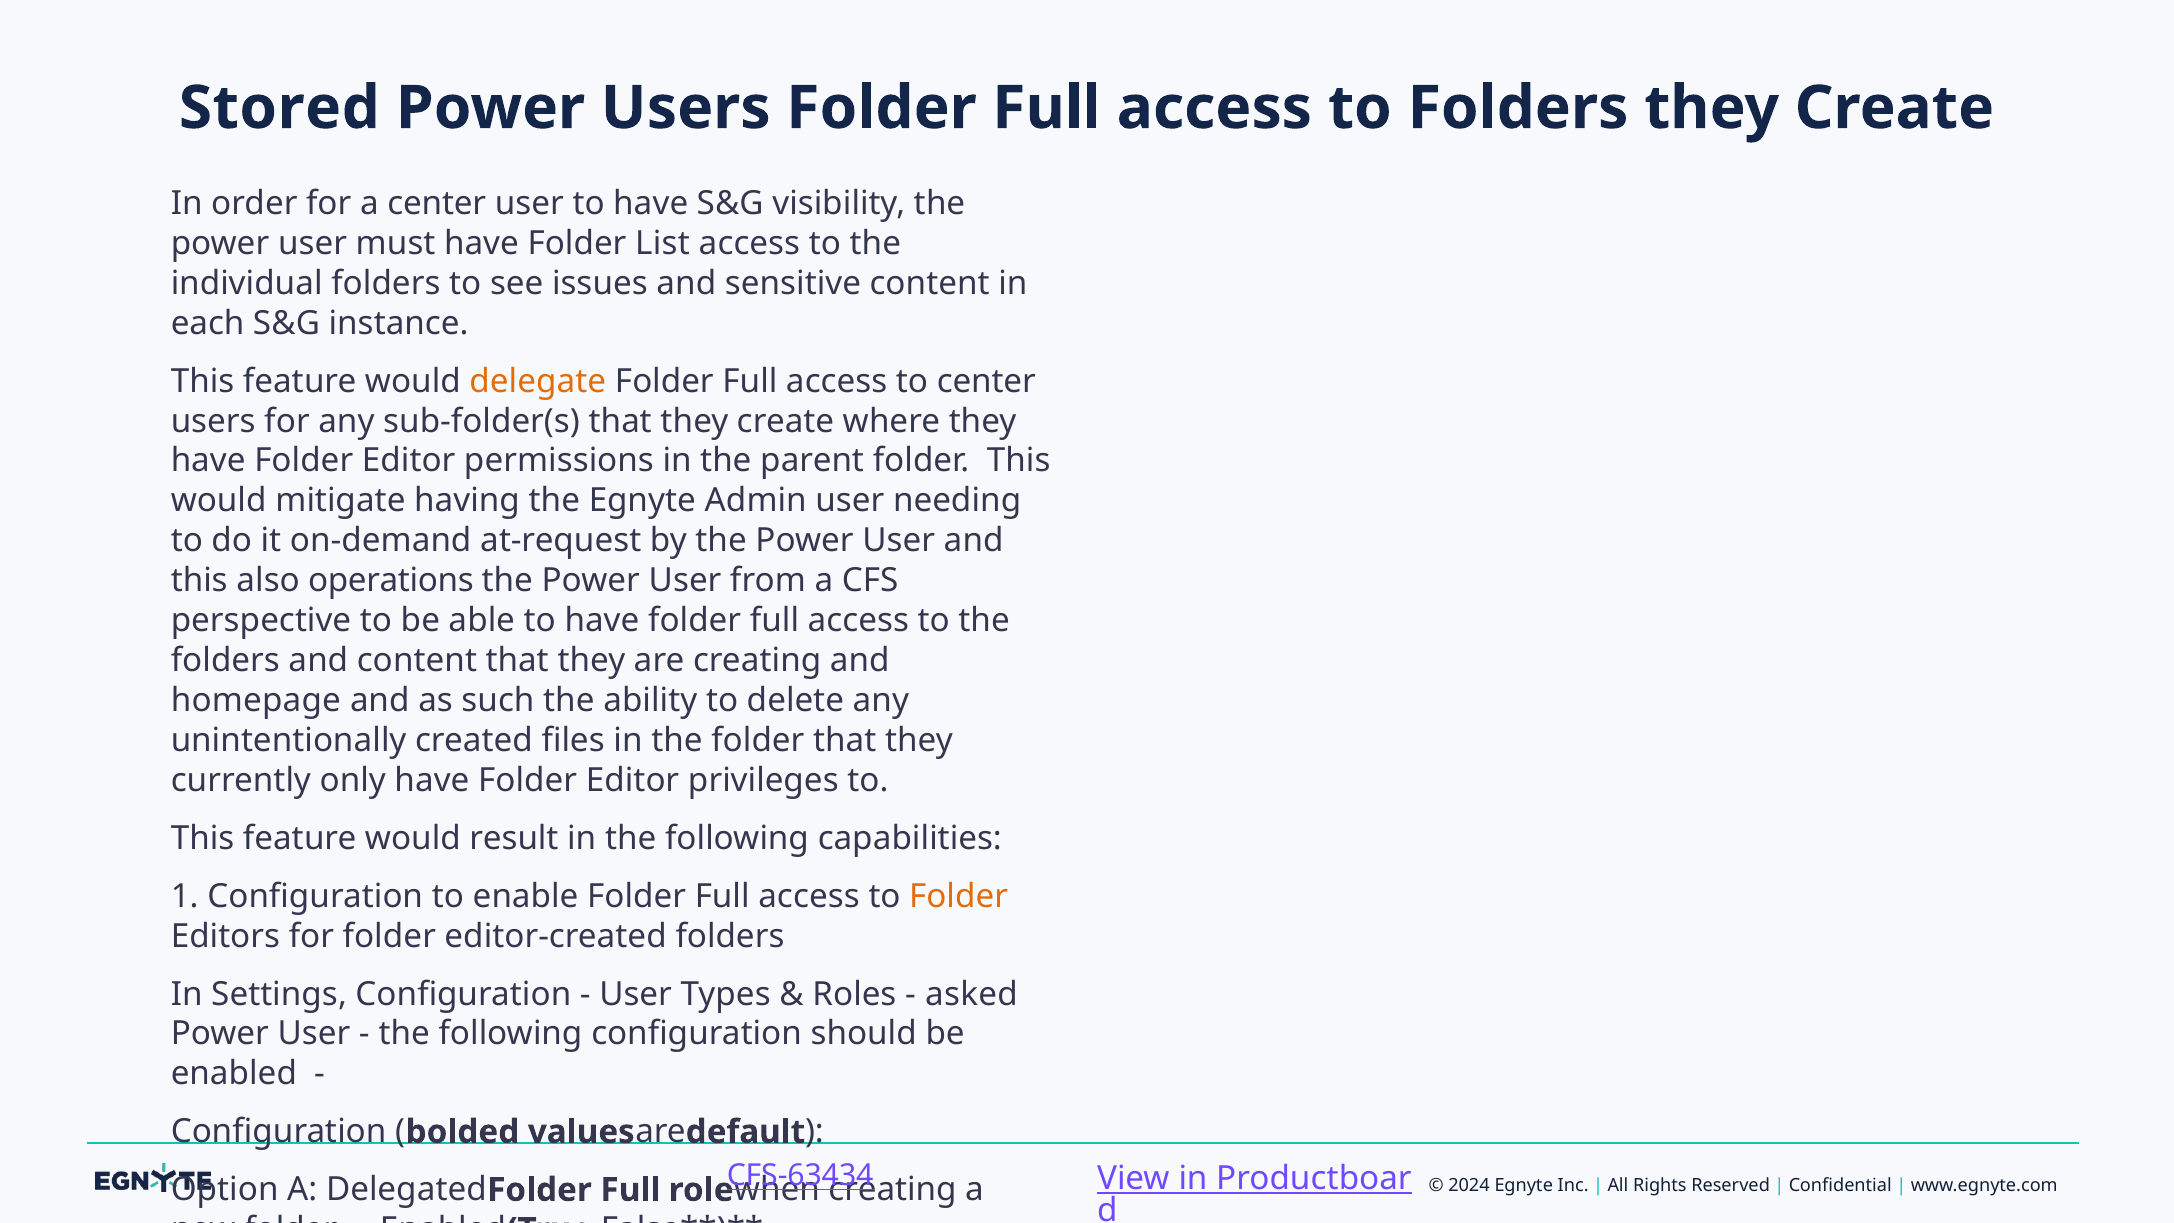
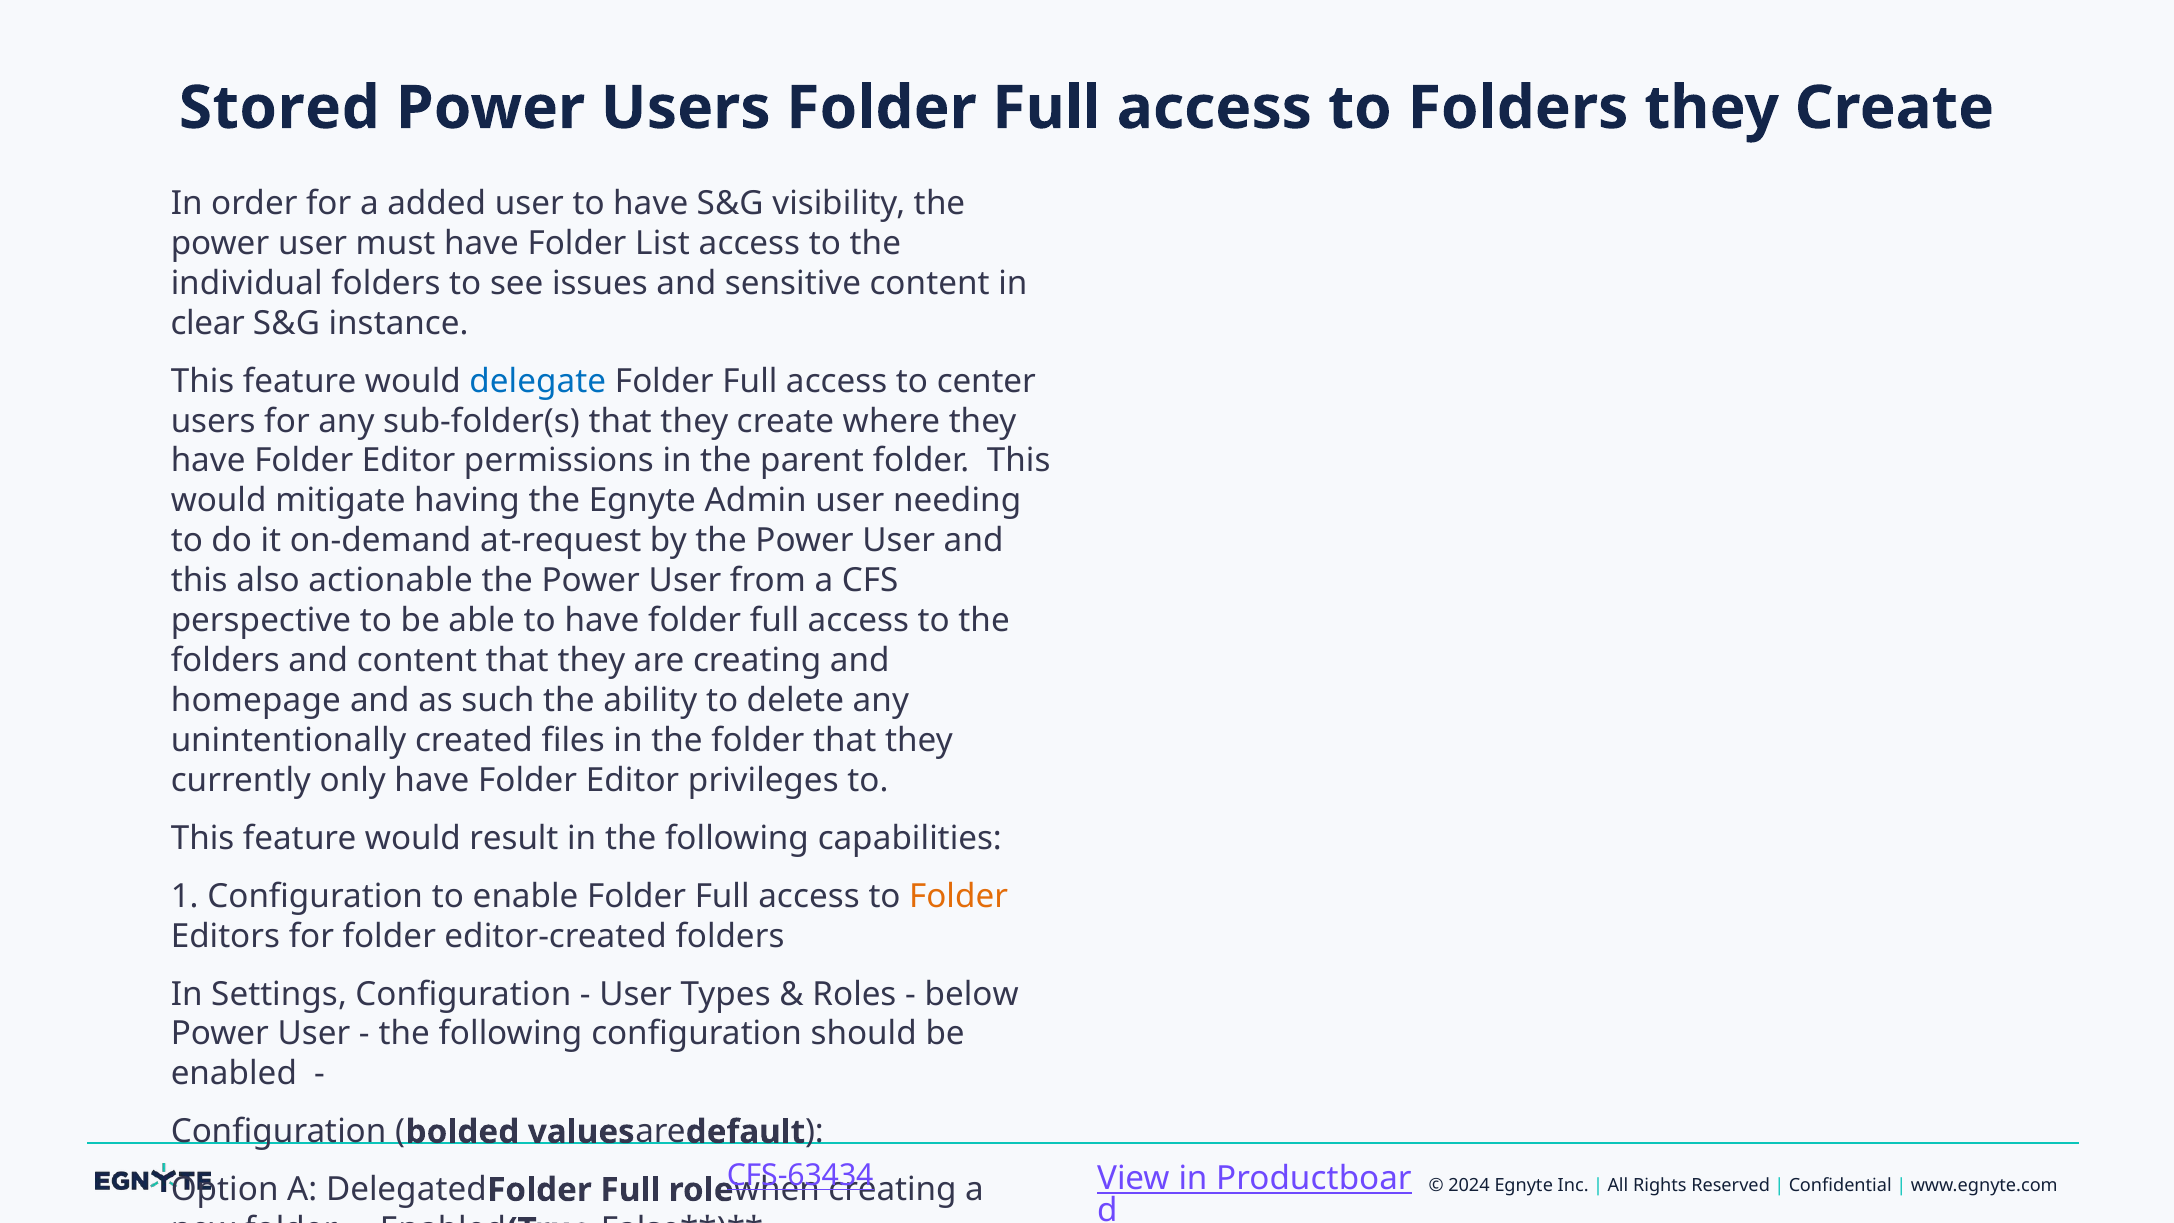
a center: center -> added (437, 204)
each: each -> clear (208, 323)
delegate colour: orange -> blue (538, 381)
operations: operations -> actionable (391, 581)
asked: asked -> below (972, 994)
